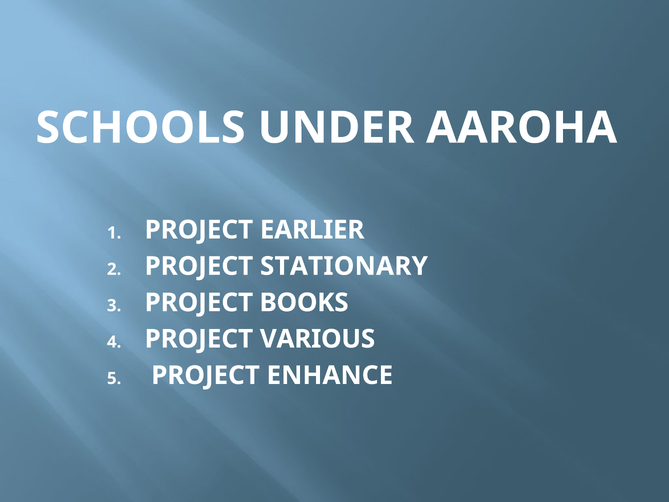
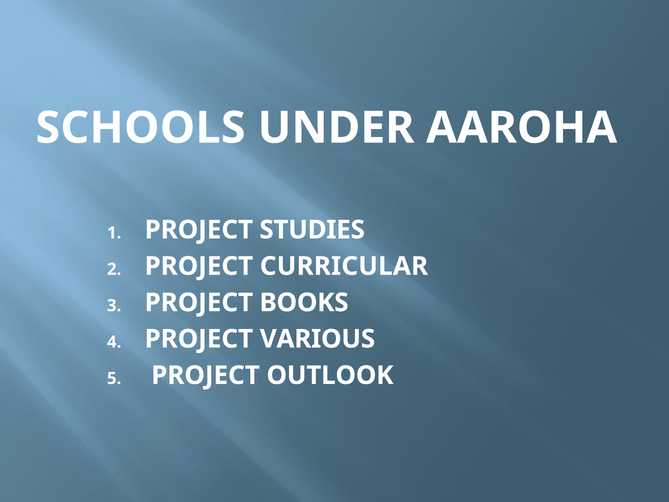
EARLIER: EARLIER -> STUDIES (312, 230)
STATIONARY: STATIONARY -> CURRICULAR (344, 266)
ENHANCE: ENHANCE -> OUTLOOK (330, 375)
